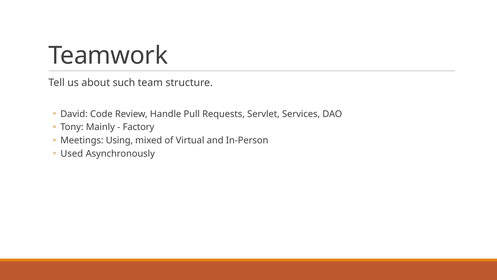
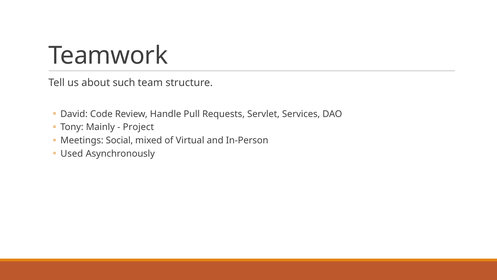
Factory: Factory -> Project (138, 127)
Using: Using -> Social (119, 140)
